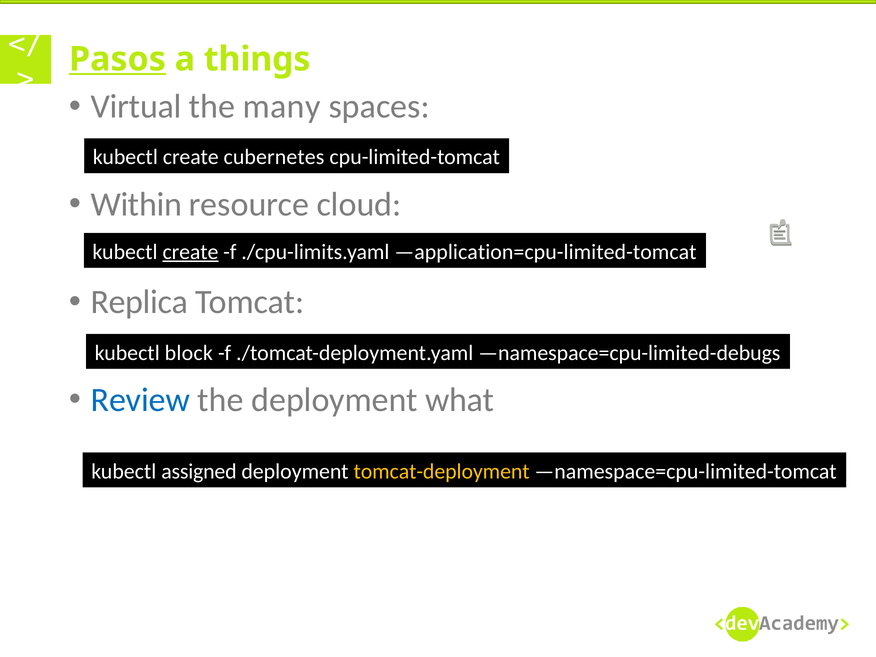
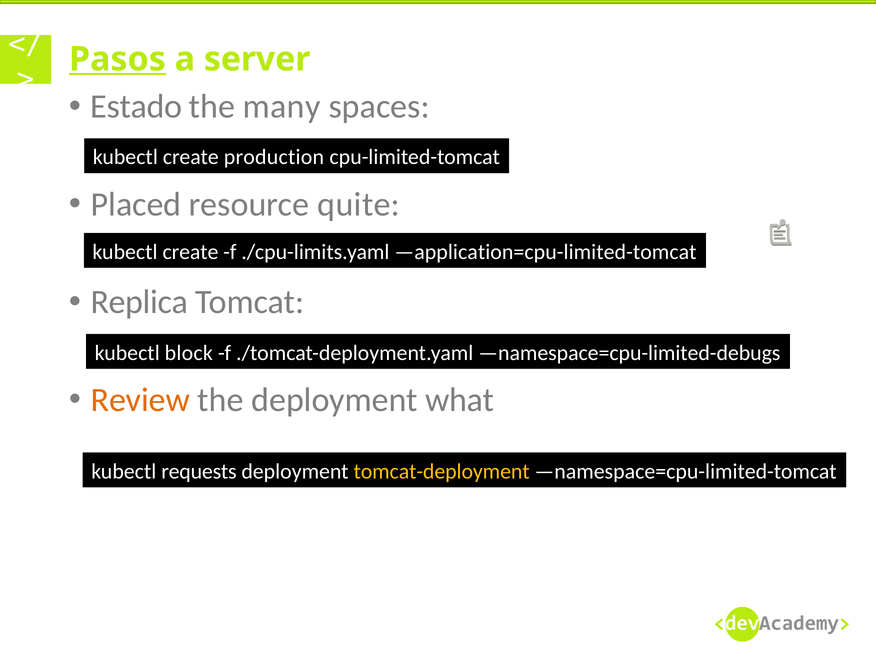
things: things -> server (257, 59)
Virtual: Virtual -> Estado (136, 107)
cubernetes: cubernetes -> production (274, 157)
Within: Within -> Placed (136, 204)
cloud: cloud -> quite (359, 204)
create underline: present -> none (190, 252)
Review colour: blue -> orange (140, 400)
assigned: assigned -> requests (199, 471)
